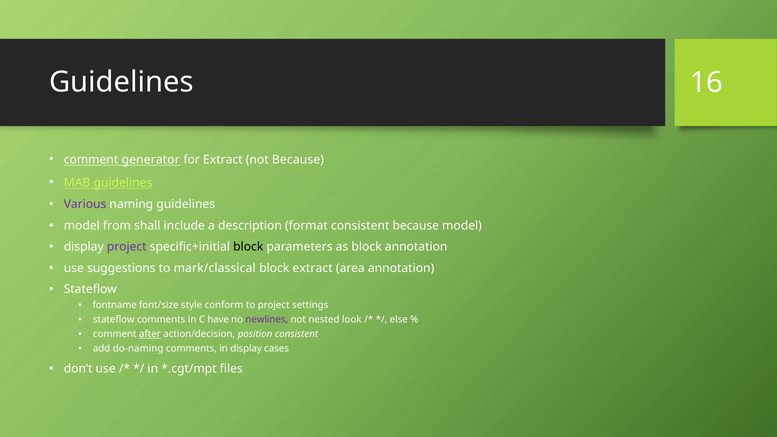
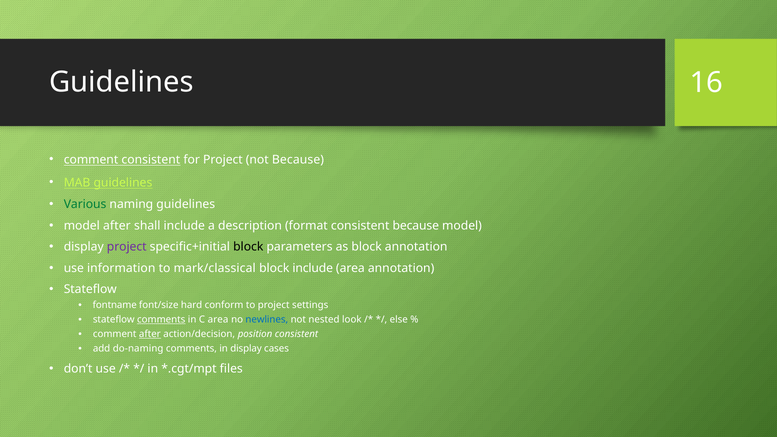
comment generator: generator -> consistent (151, 160)
for Extract: Extract -> Project (223, 160)
Various colour: purple -> green (85, 204)
model from: from -> after (117, 226)
suggestions: suggestions -> information (121, 268)
block extract: extract -> include (313, 268)
style: style -> hard (192, 305)
comments underline: none -> present (161, 320)
C have: have -> area (218, 320)
newlines colour: purple -> blue (267, 320)
